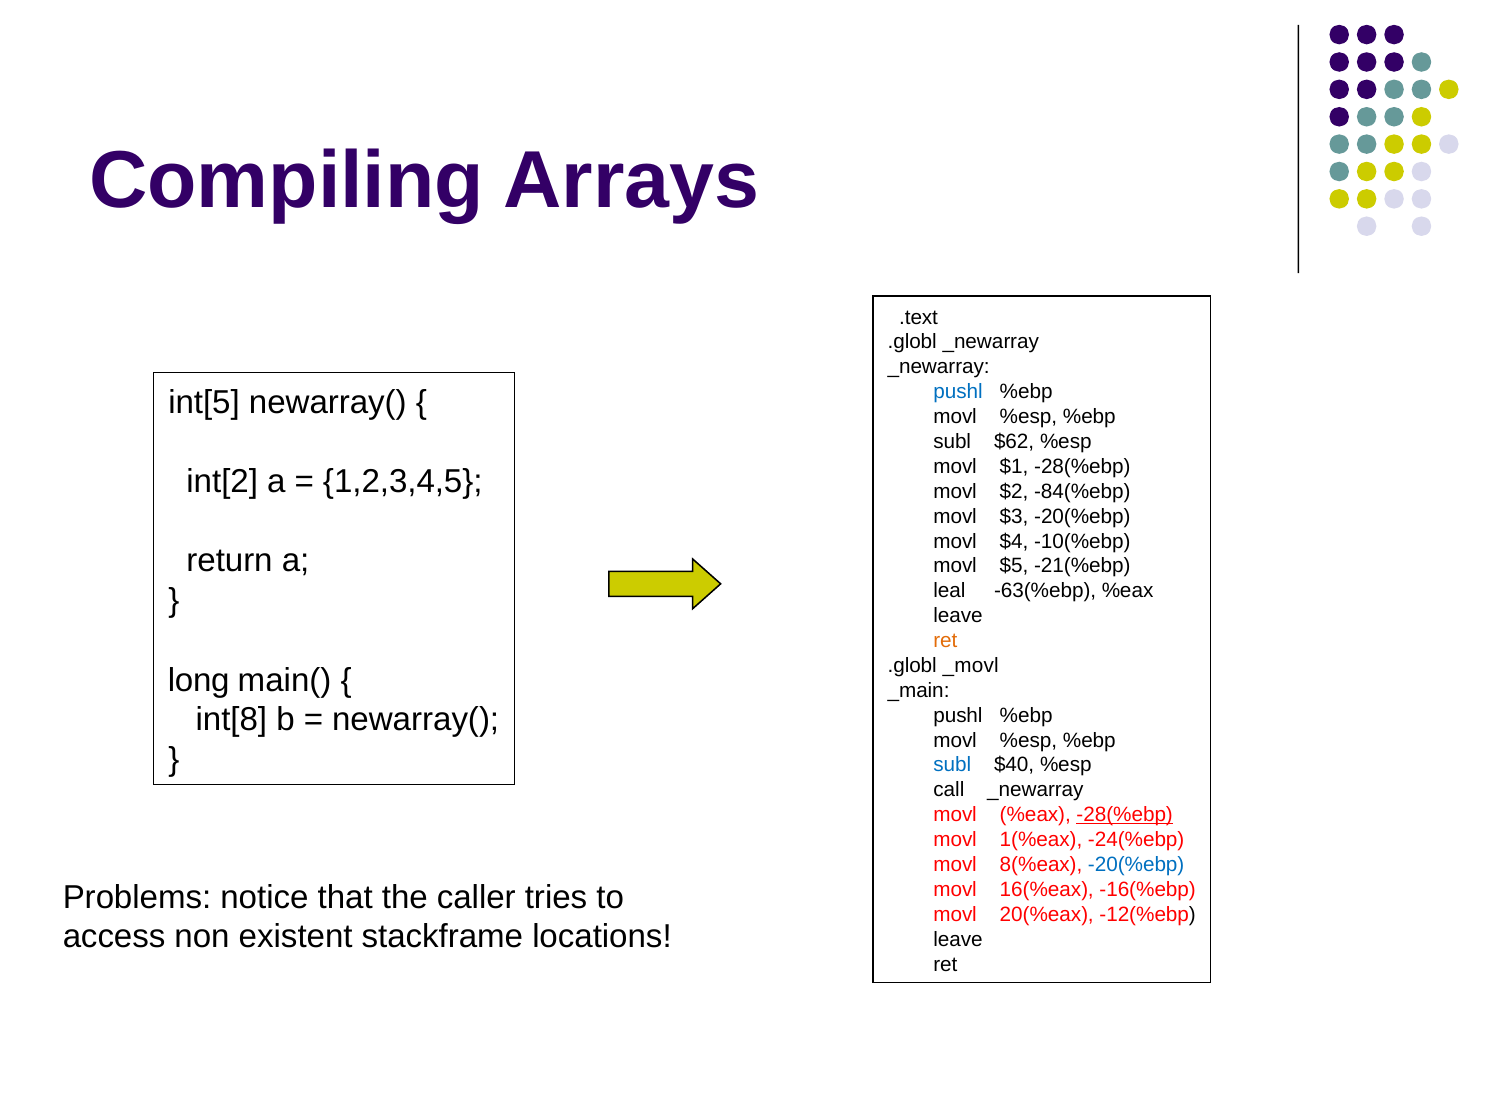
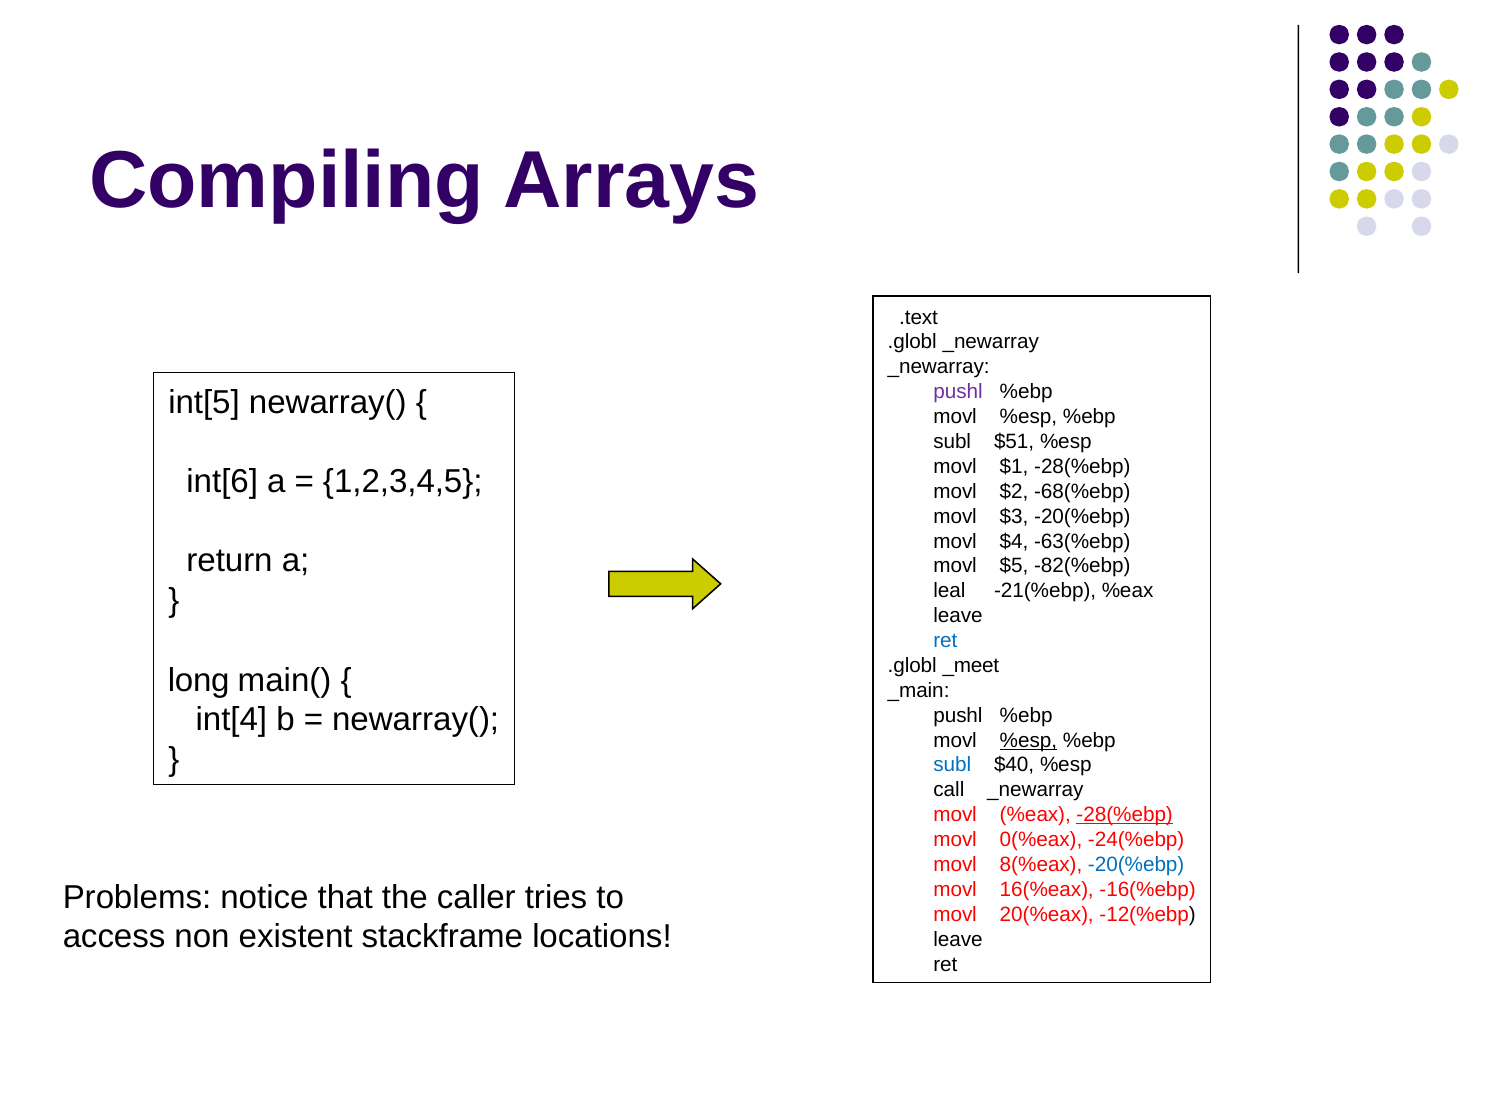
pushl colour: blue -> purple (958, 392)
$62: $62 -> $51 (1014, 442)
int[2: int[2 -> int[6 (222, 482)
-84(%ebp: -84(%ebp -> -68(%ebp (1082, 492)
-10(%ebp: -10(%ebp -> -63(%ebp (1082, 541)
-21(%ebp: -21(%ebp -> -82(%ebp (1082, 566)
-63(%ebp: -63(%ebp -> -21(%ebp (1045, 591)
ret colour: orange -> blue (945, 641)
_movl: _movl -> _meet (971, 666)
int[8: int[8 -> int[4 (231, 720)
%esp underline: none -> present (1028, 740)
1(%eax: 1(%eax -> 0(%eax (1041, 840)
